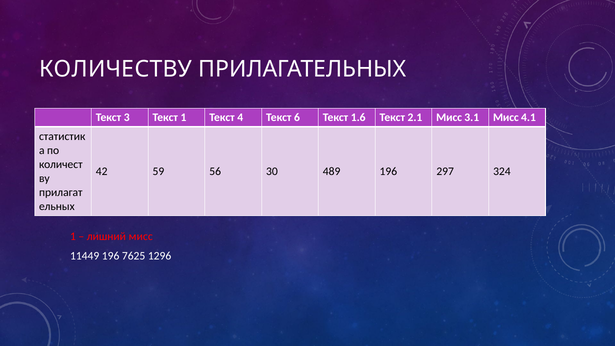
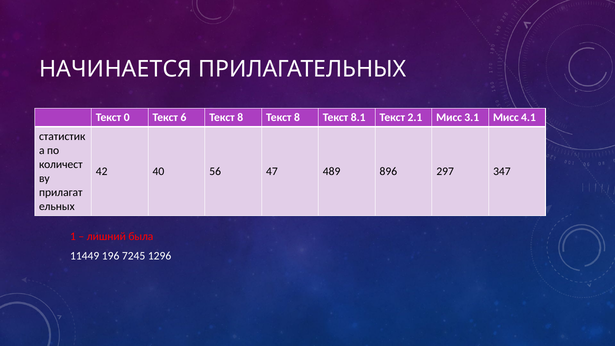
КОЛИЧЕСТВУ: КОЛИЧЕСТВУ -> НАЧИНАЕТСЯ (116, 69)
3: 3 -> 0 (127, 118)
Текст 1: 1 -> 6 (183, 118)
4: 4 -> 8 (240, 118)
6: 6 -> 8 (297, 118)
1.6: 1.6 -> 8.1 (358, 118)
59: 59 -> 40 (158, 171)
30: 30 -> 47 (272, 171)
489 196: 196 -> 896 (388, 171)
324: 324 -> 347 (502, 171)
лишний мисс: мисс -> была (141, 236)
7625: 7625 -> 7245 (134, 256)
